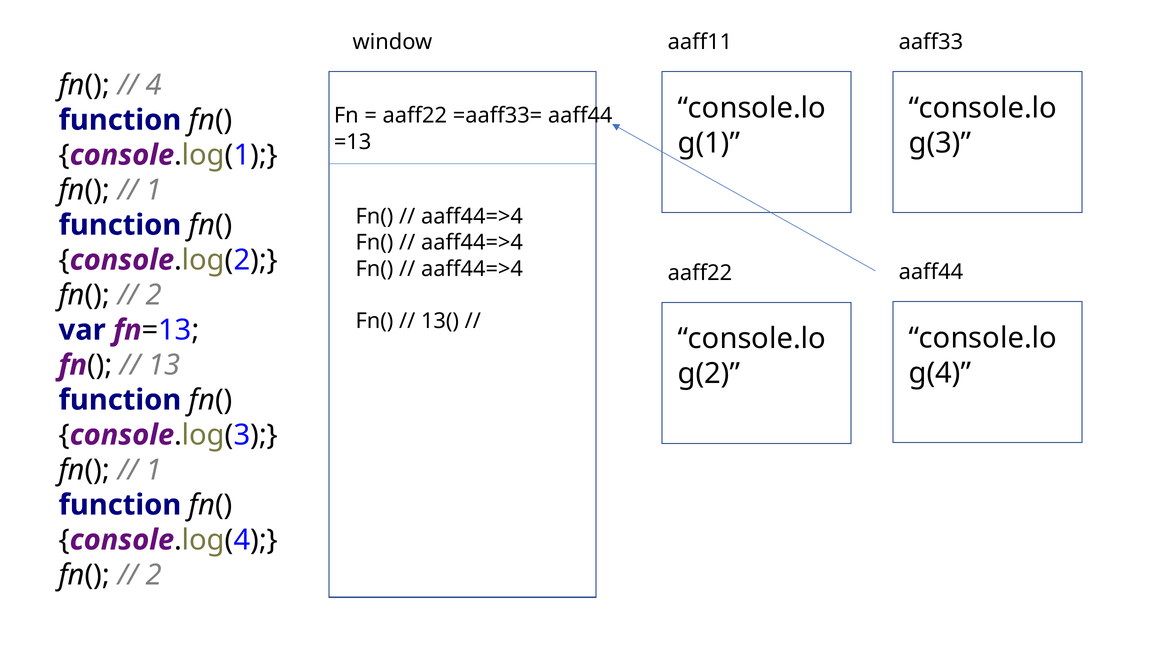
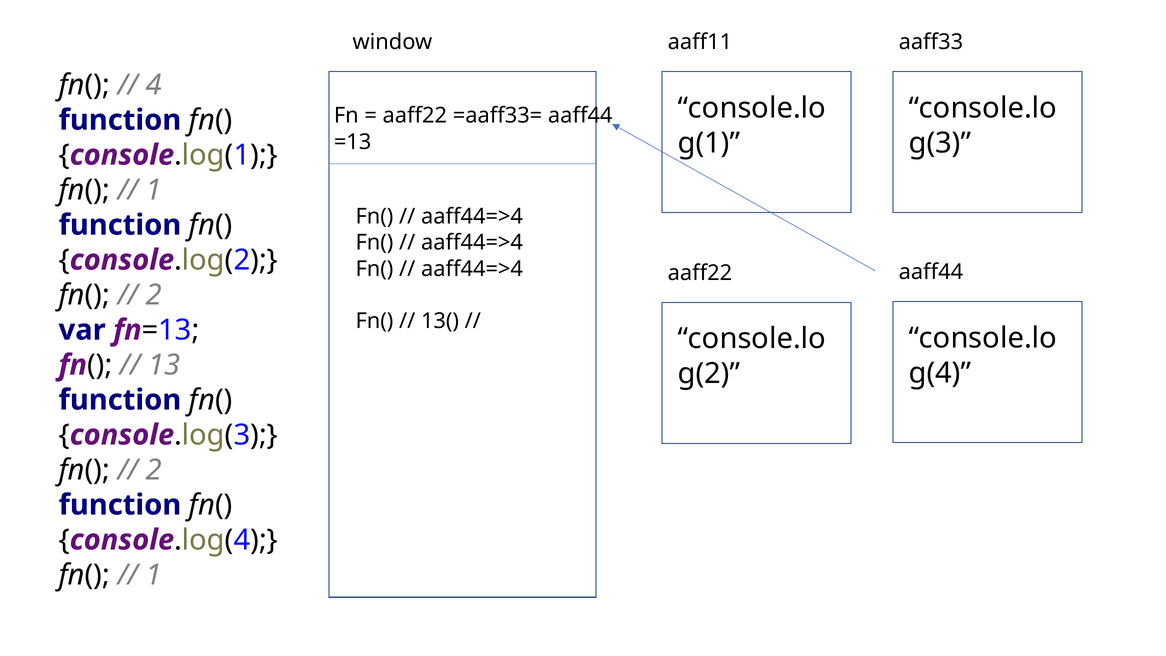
1: 1 -> 2 (154, 470)
2: 2 -> 1 (154, 575)
